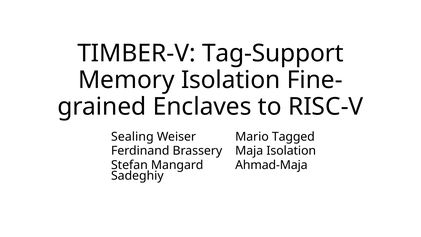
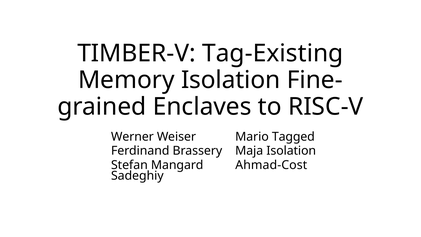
Tag-Support: Tag-Support -> Tag-Existing (273, 53)
Sealing: Sealing -> Werner (132, 137)
Ahmad-Maja: Ahmad-Maja -> Ahmad-Cost (271, 165)
